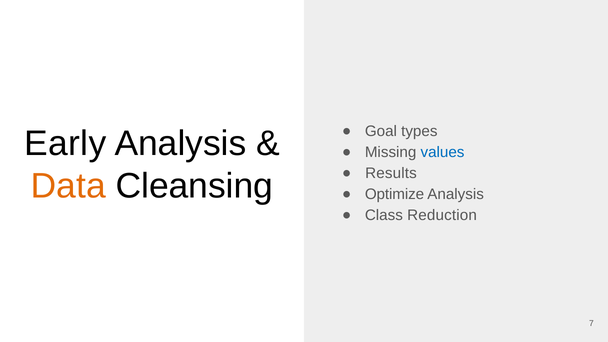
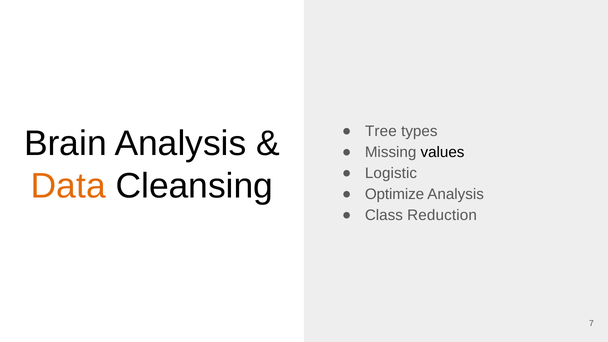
Goal: Goal -> Tree (381, 131)
Early: Early -> Brain (65, 144)
values colour: blue -> black (443, 152)
Results: Results -> Logistic (391, 173)
